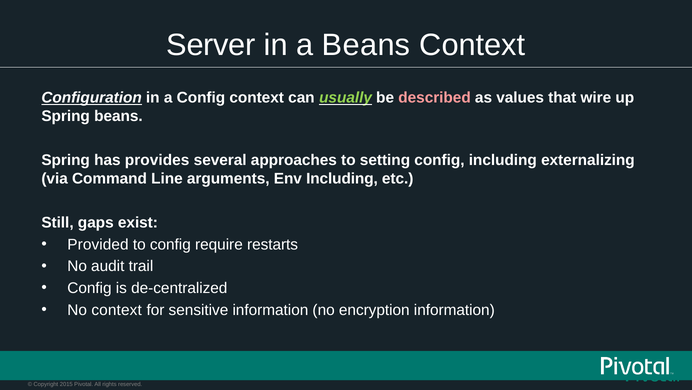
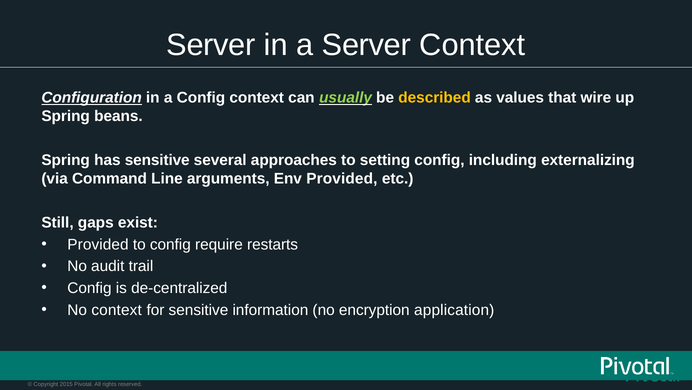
a Beans: Beans -> Server (366, 45)
described colour: pink -> yellow (435, 98)
has provides: provides -> sensitive (157, 160)
Env Including: Including -> Provided (342, 178)
encryption information: information -> application (454, 310)
